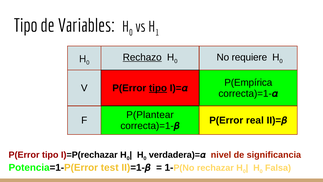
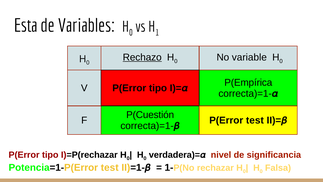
Tipo: Tipo -> Esta (26, 25)
requiere: requiere -> variable (249, 57)
tipo underline: present -> none (158, 88)
P(Plantear: P(Plantear -> P(Cuestión (150, 115)
P(Error real: real -> test (255, 120)
